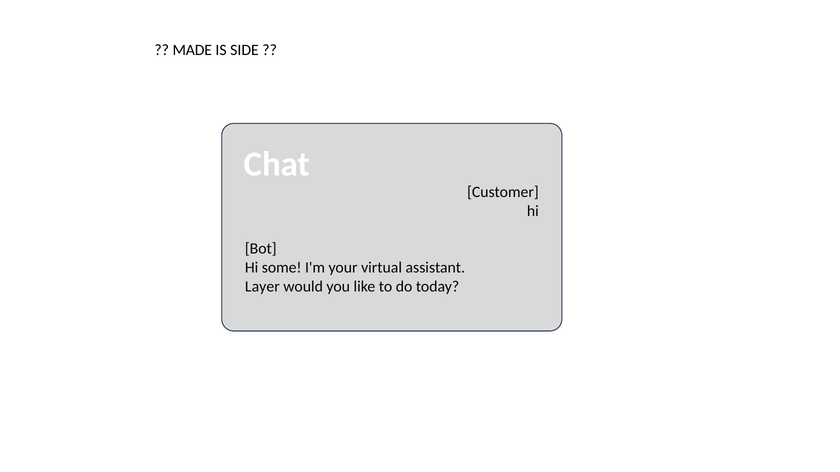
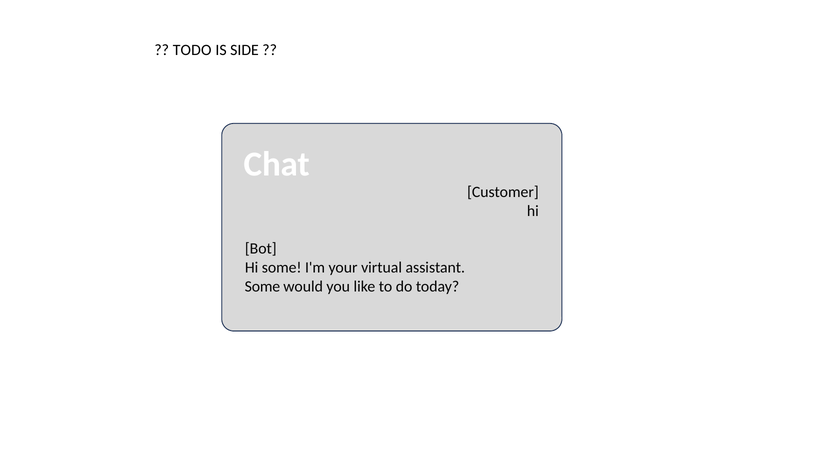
MADE: MADE -> TODO (192, 50)
Layer: Layer -> Some (262, 287)
